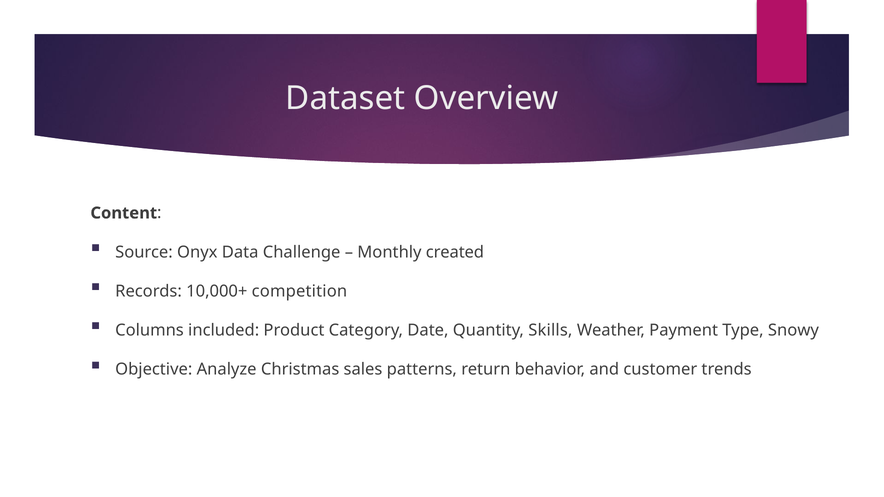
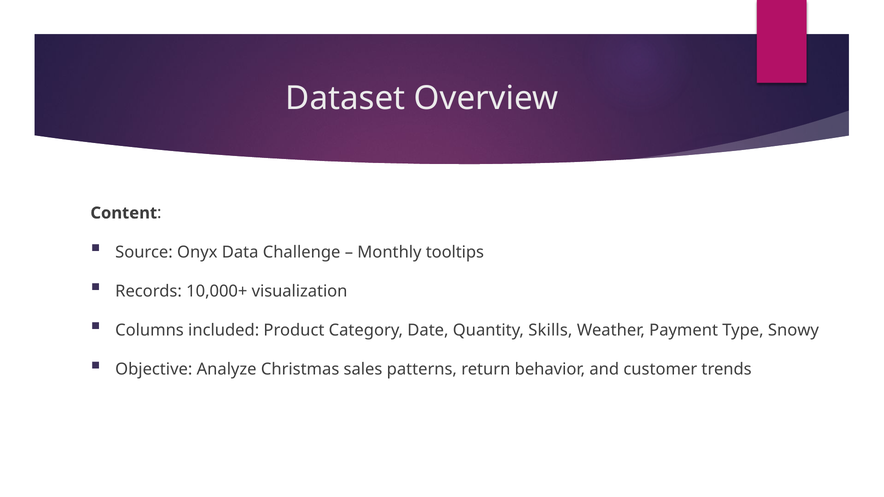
created: created -> tooltips (455, 252)
competition: competition -> visualization (300, 291)
